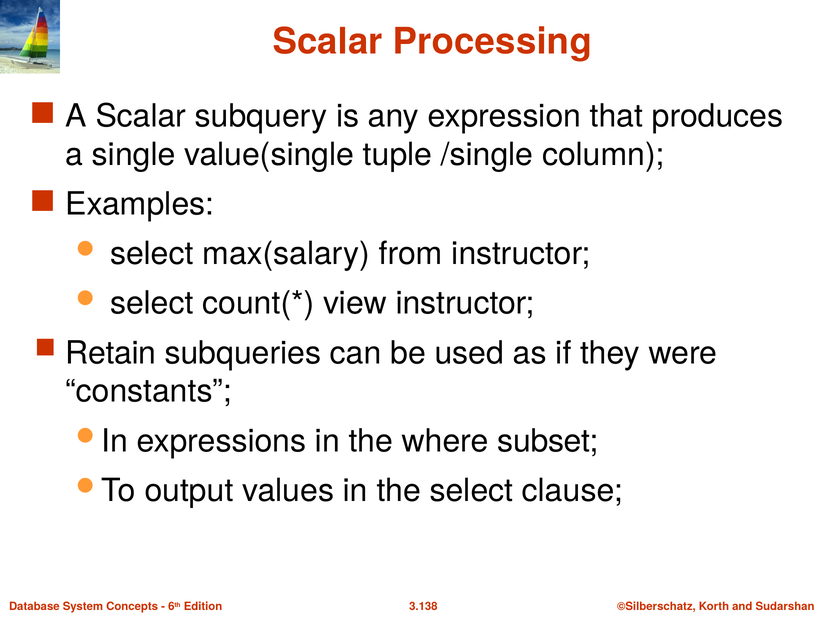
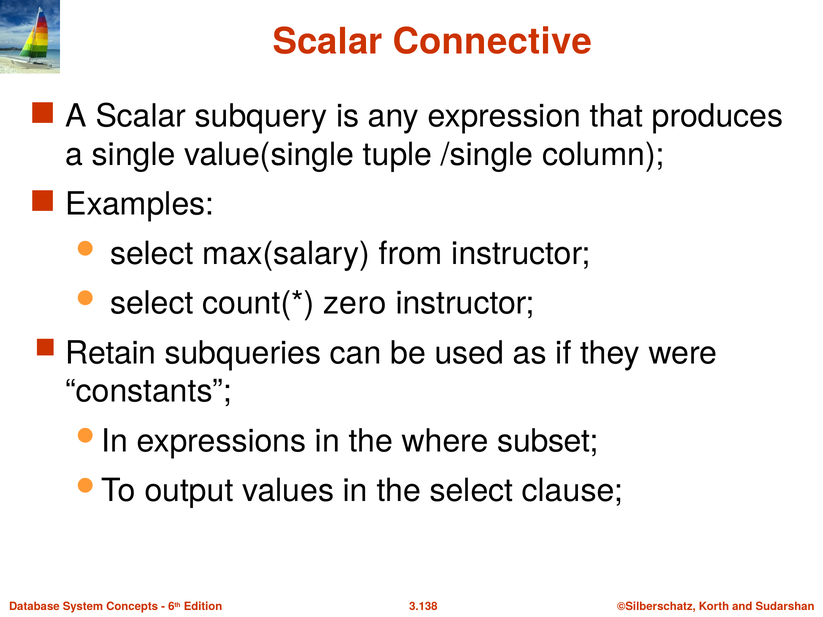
Processing: Processing -> Connective (492, 42)
view: view -> zero (355, 304)
